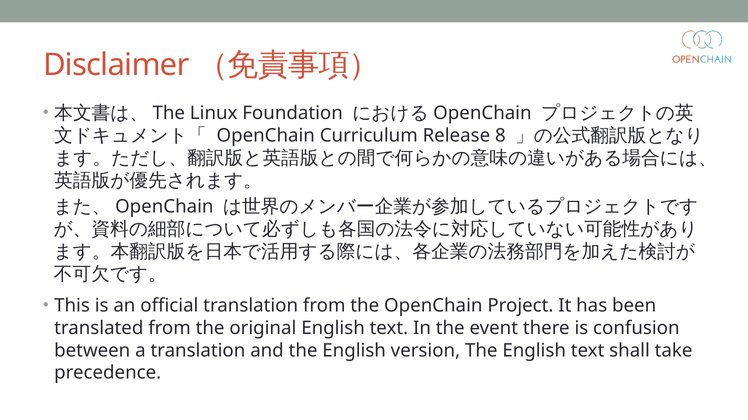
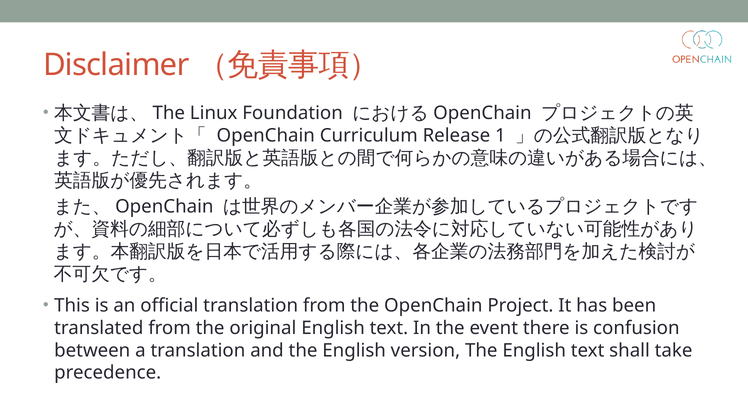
8: 8 -> 1 (500, 136)
